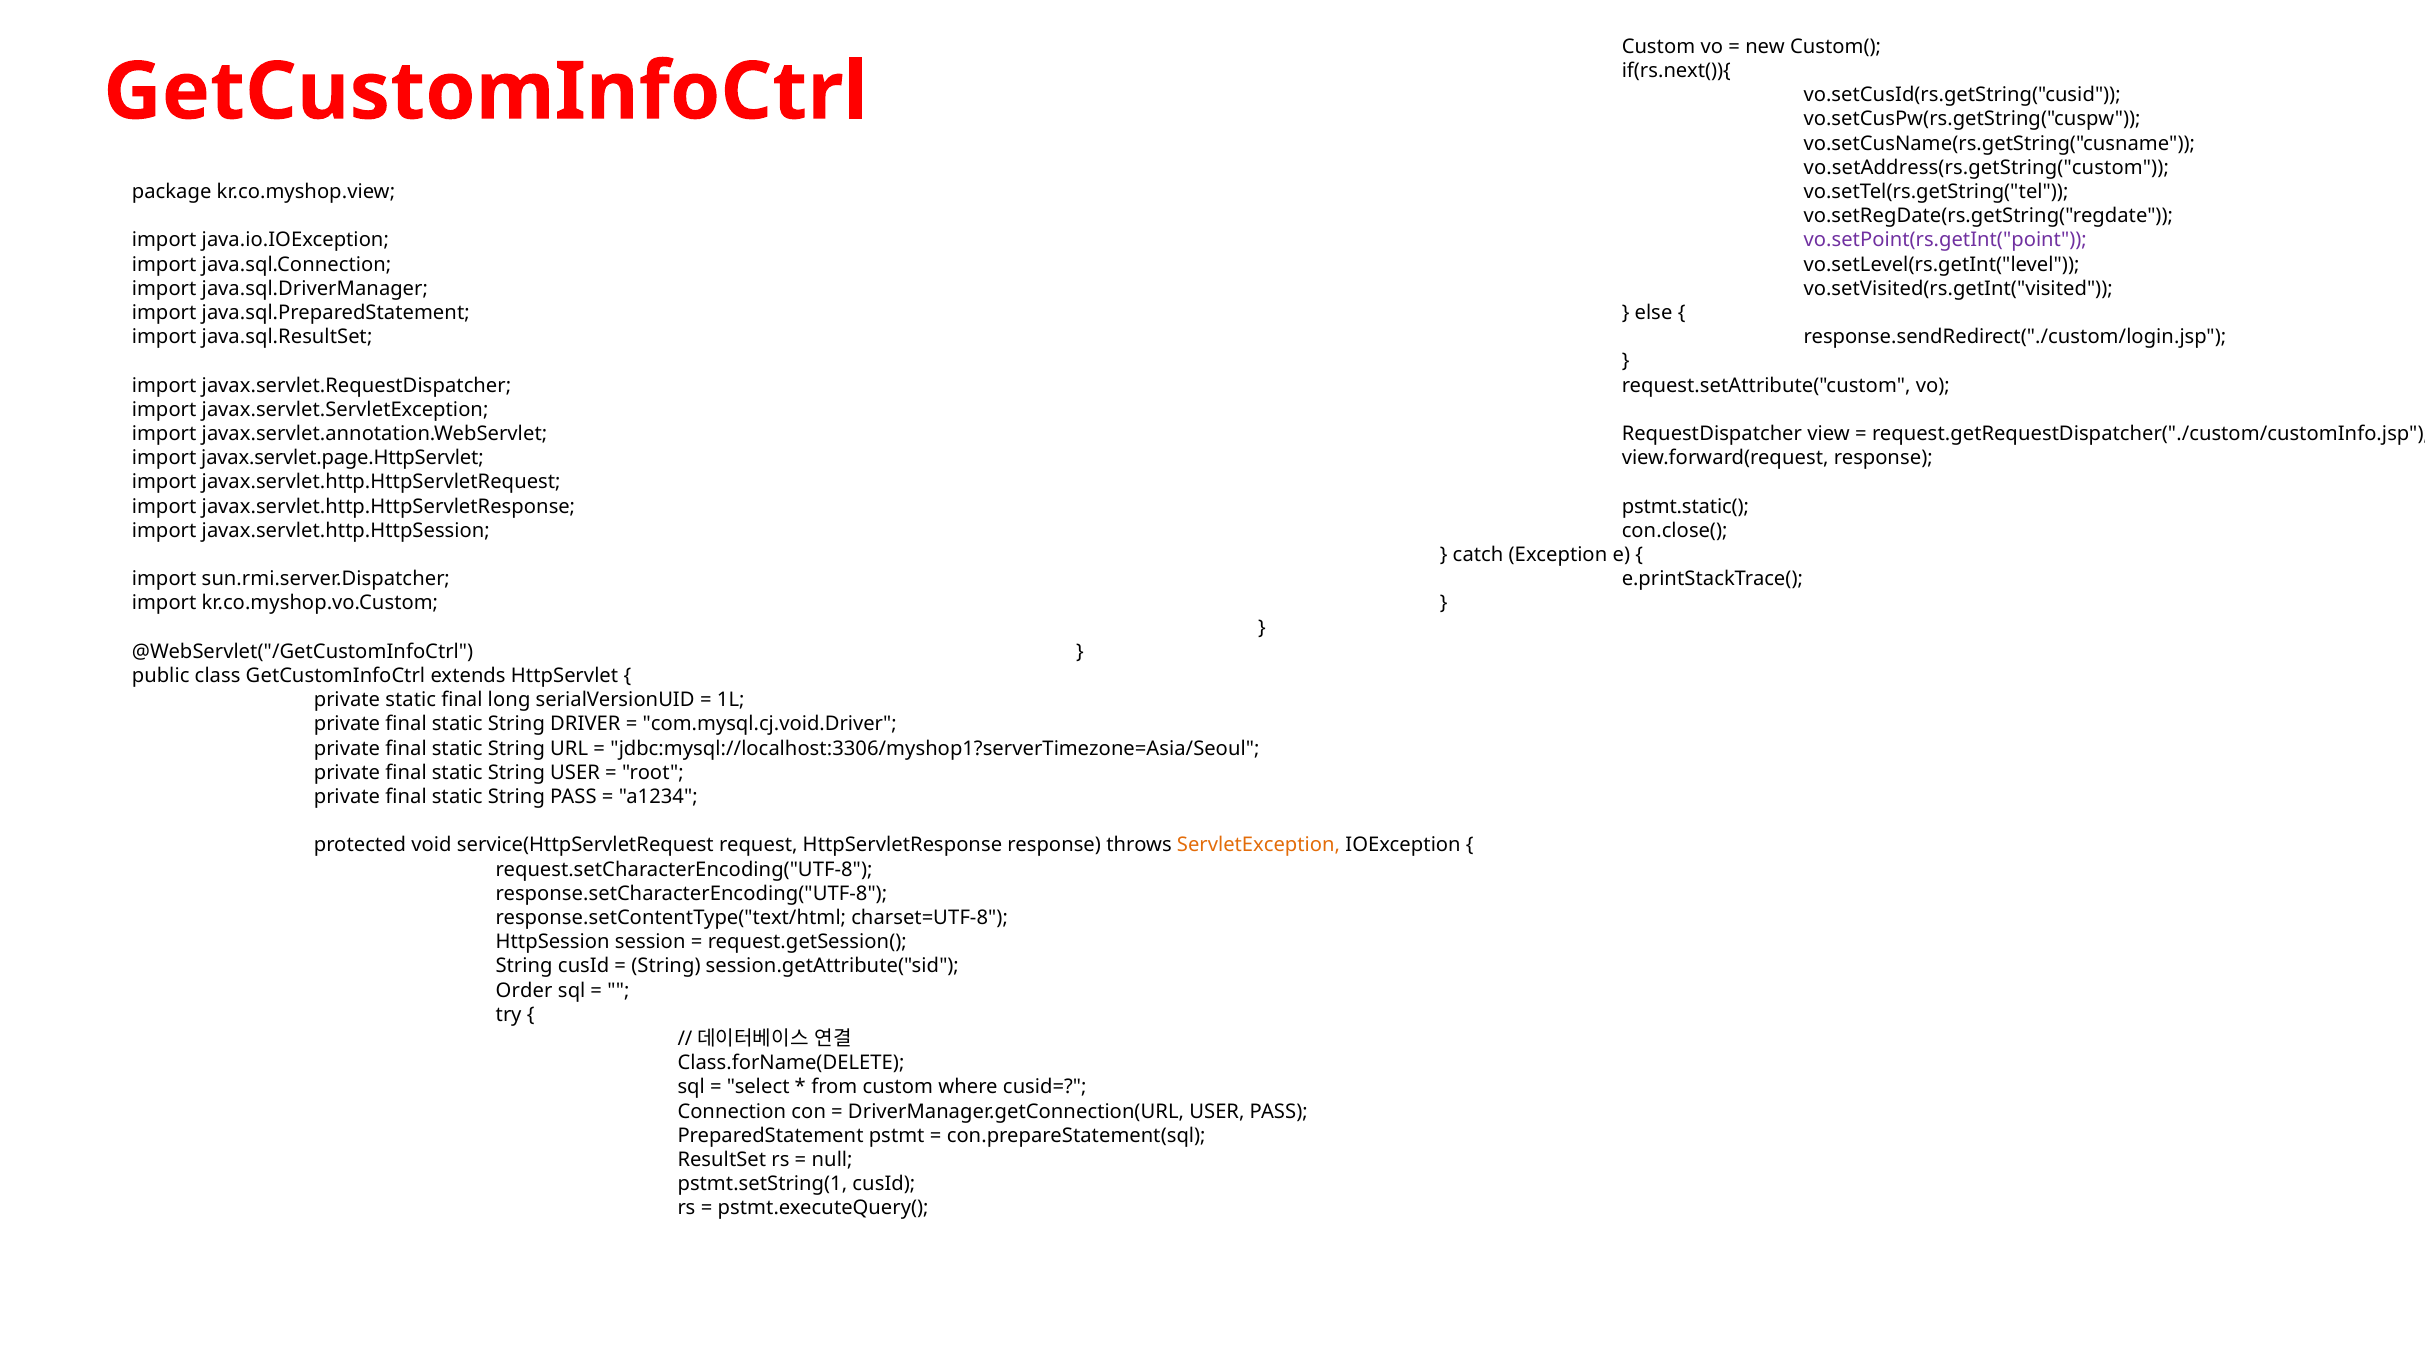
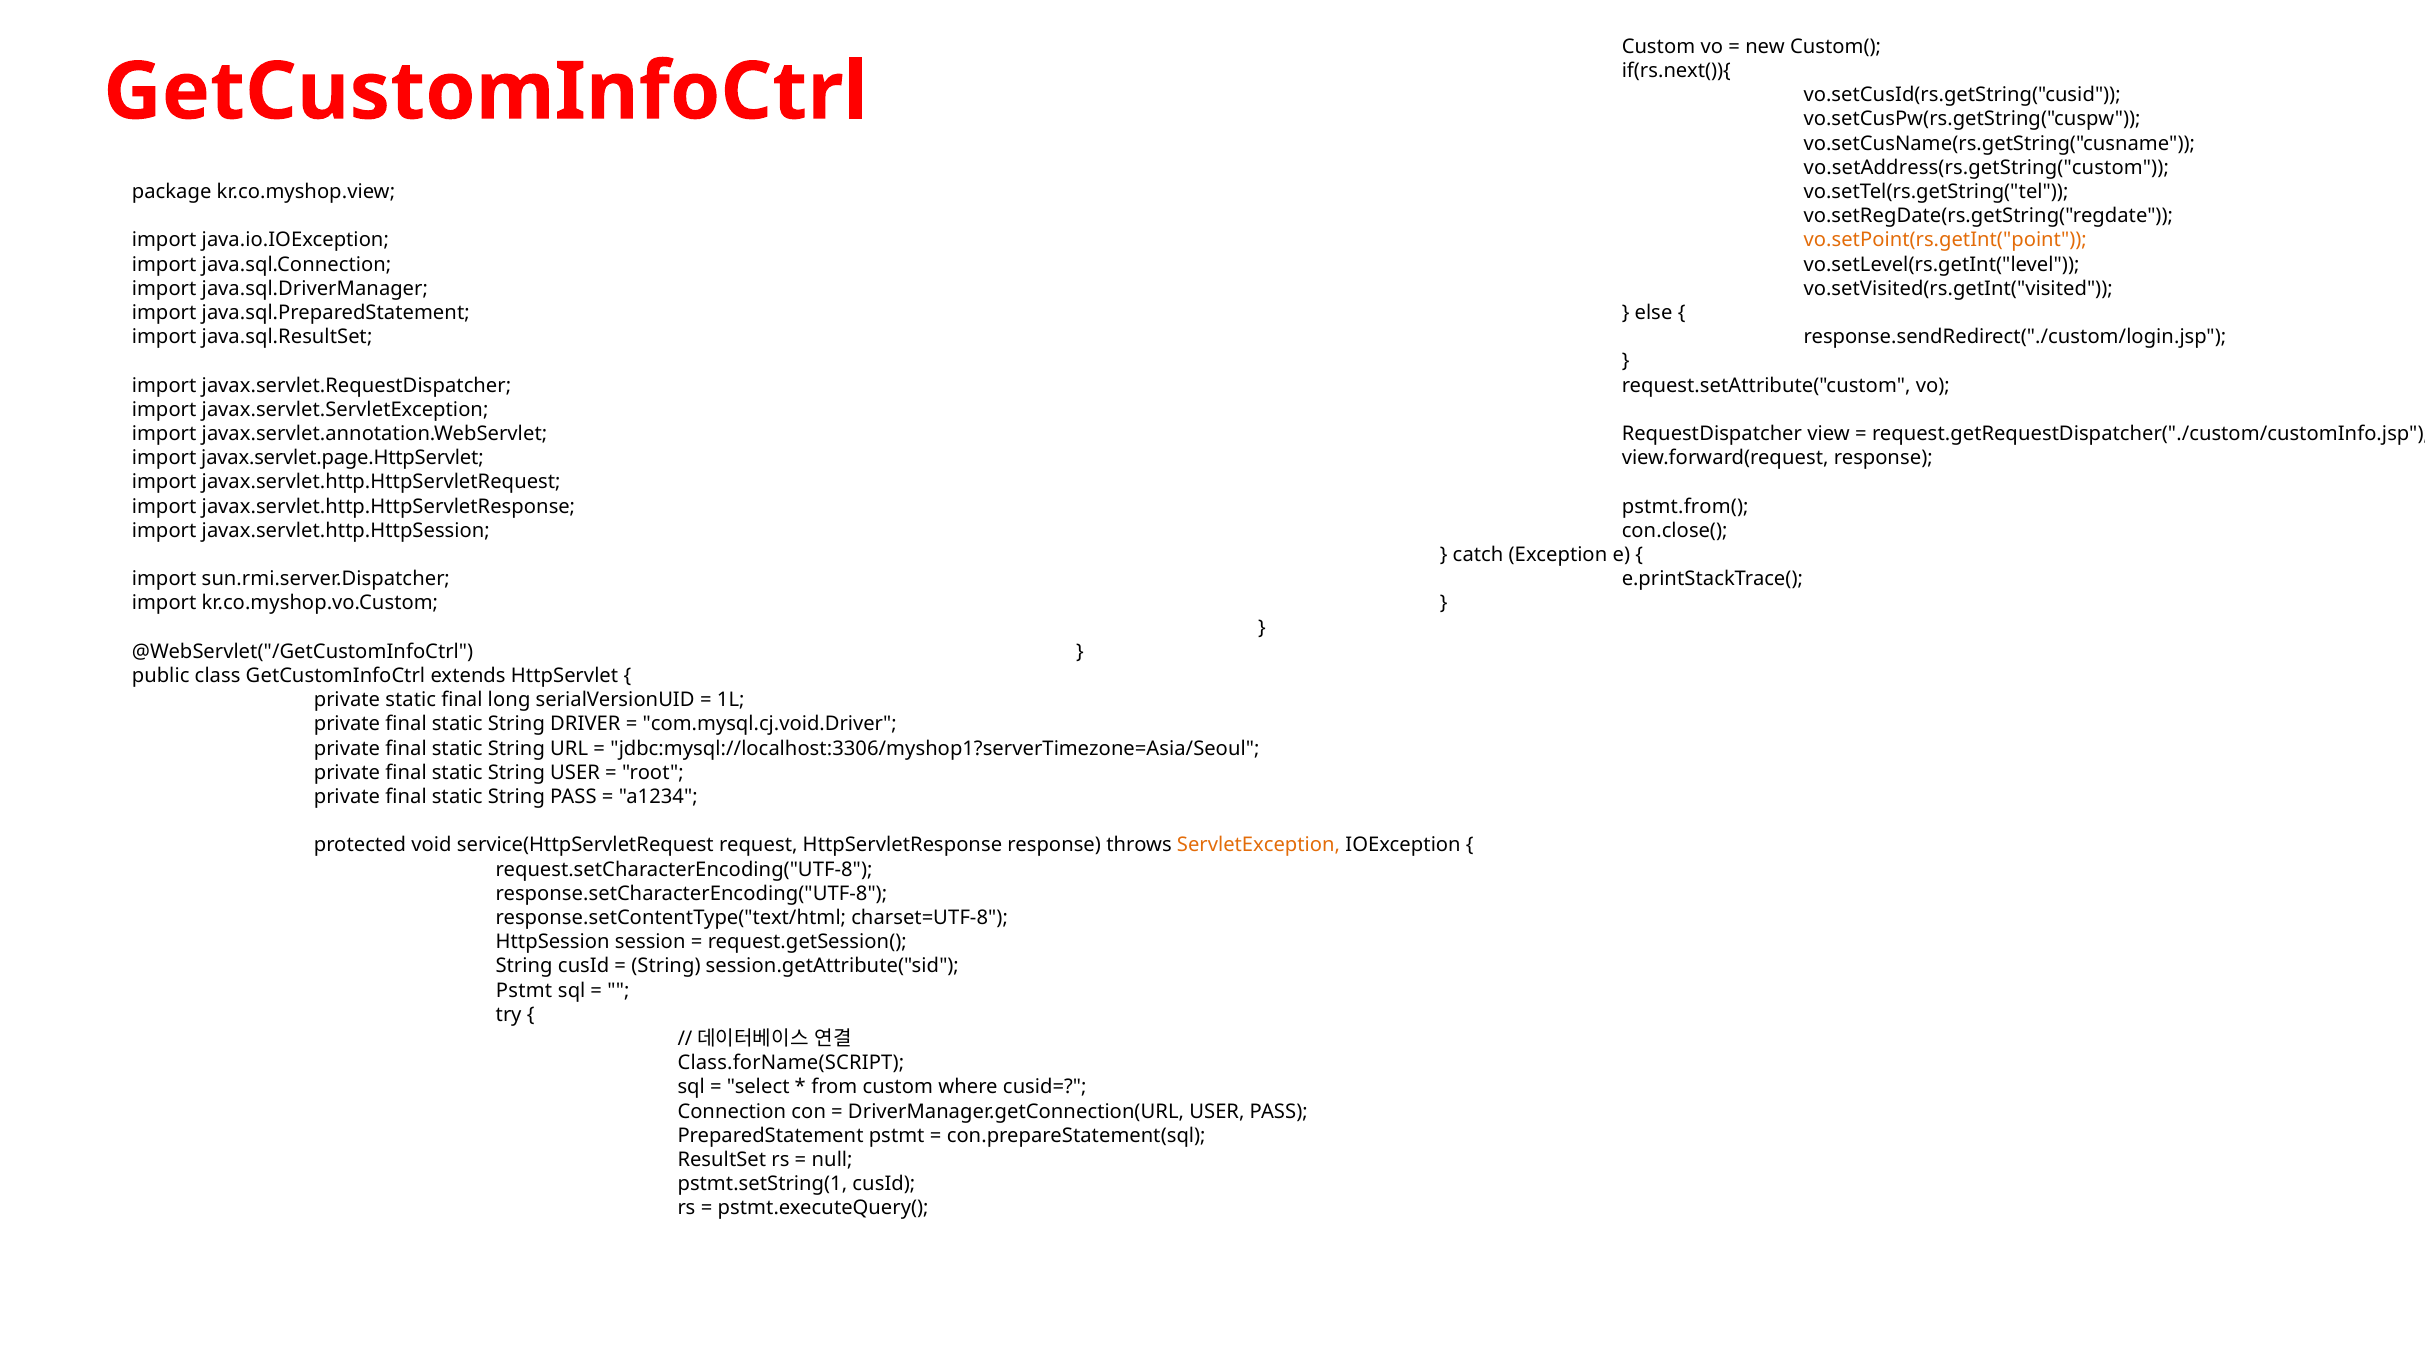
vo.setPoint(rs.getInt("point colour: purple -> orange (1945, 240)
pstmt.static(: pstmt.static( -> pstmt.from( (1685, 506)
Order: Order -> Pstmt (524, 990)
Class.forName(DELETE: Class.forName(DELETE -> Class.forName(SCRIPT (791, 1063)
